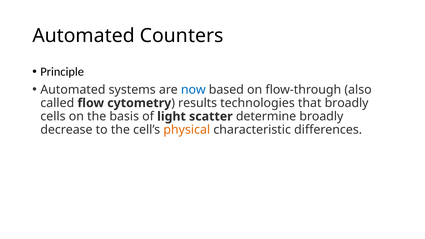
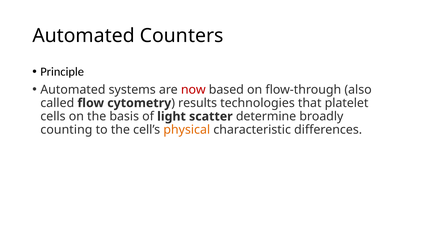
now colour: blue -> red (193, 90)
that broadly: broadly -> platelet (347, 103)
decrease: decrease -> counting (66, 130)
